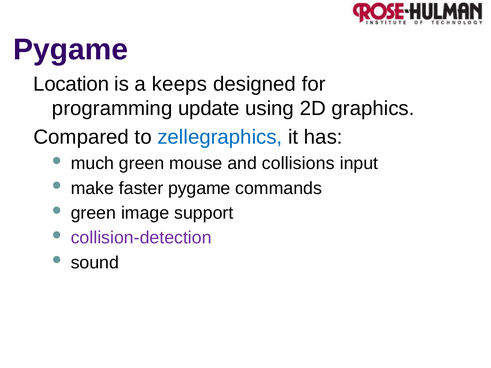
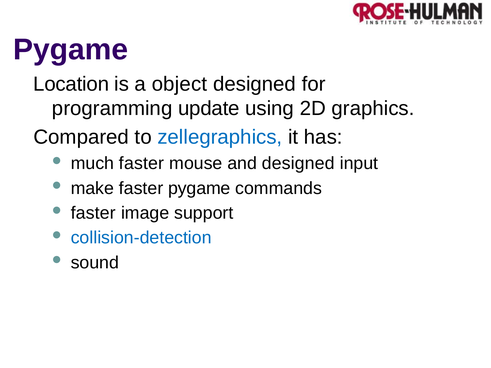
keeps: keeps -> object (179, 84)
much green: green -> faster (142, 164)
and collisions: collisions -> designed (298, 164)
green: green -> faster (93, 213)
collision-detection colour: purple -> blue (141, 238)
